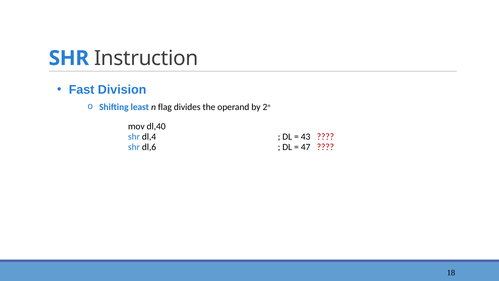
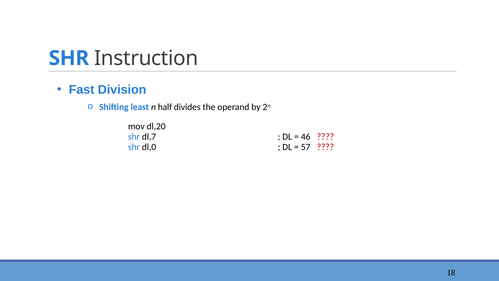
flag: flag -> half (165, 107)
dl,40: dl,40 -> dl,20 (156, 126)
dl,4: dl,4 -> dl,7 (149, 136)
43: 43 -> 46 (306, 136)
dl,6: dl,6 -> dl,0 (149, 147)
47: 47 -> 57 (306, 147)
